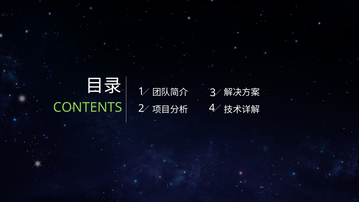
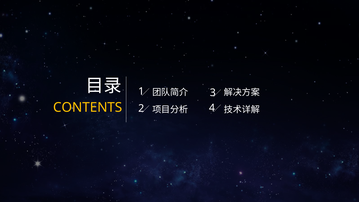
CONTENTS colour: light green -> yellow (88, 107)
